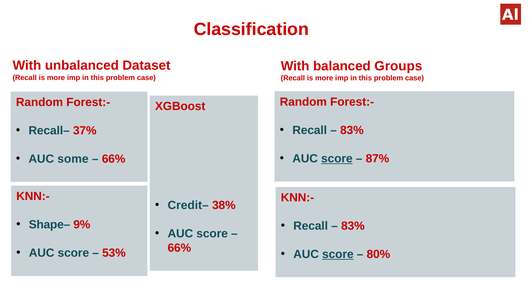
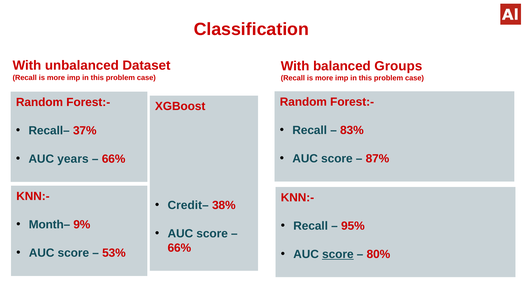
score underline: present -> none (337, 159)
some: some -> years (73, 159)
Shape–: Shape– -> Month– (49, 225)
83%: 83% -> 95% (353, 226)
